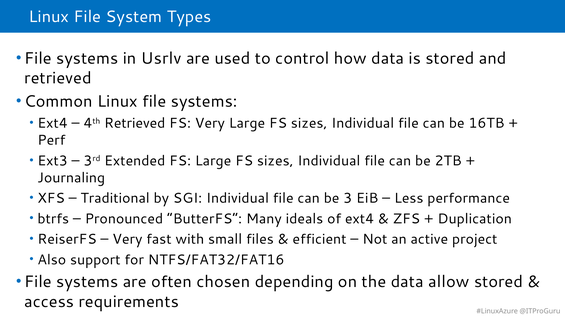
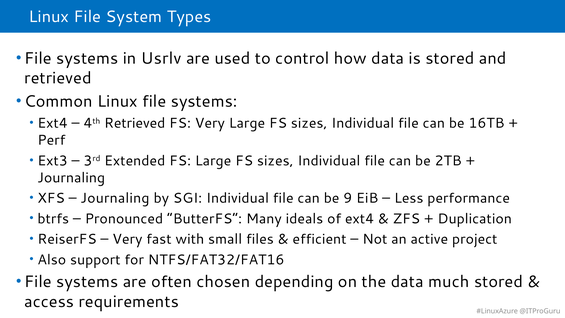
Traditional: Traditional -> Journaling (115, 198)
3: 3 -> 9 (348, 198)
allow: allow -> much (449, 282)
